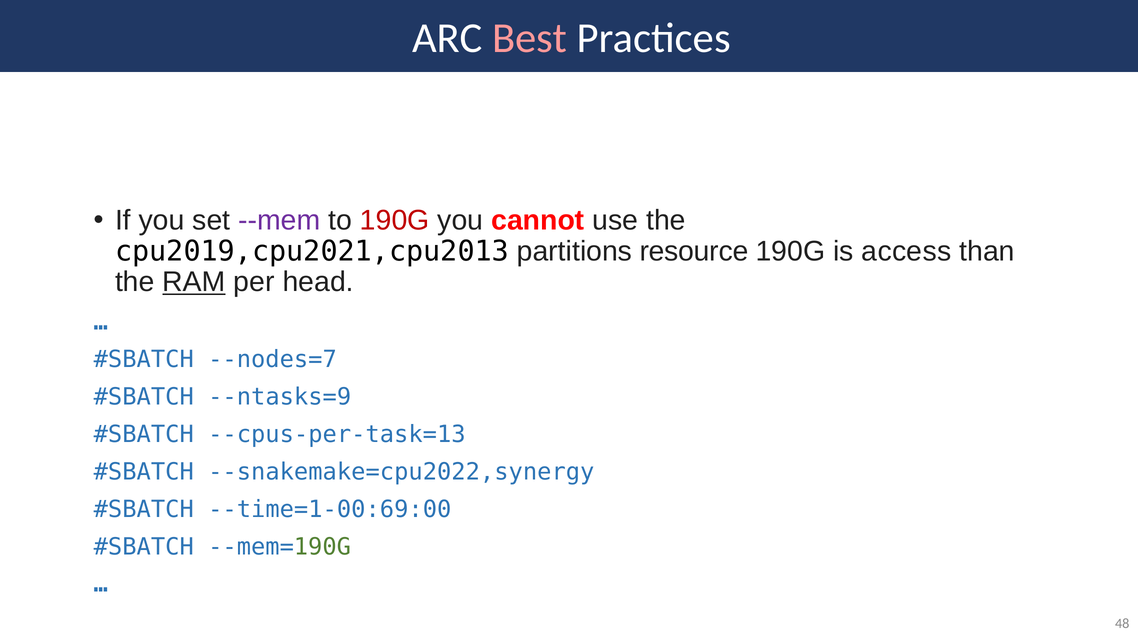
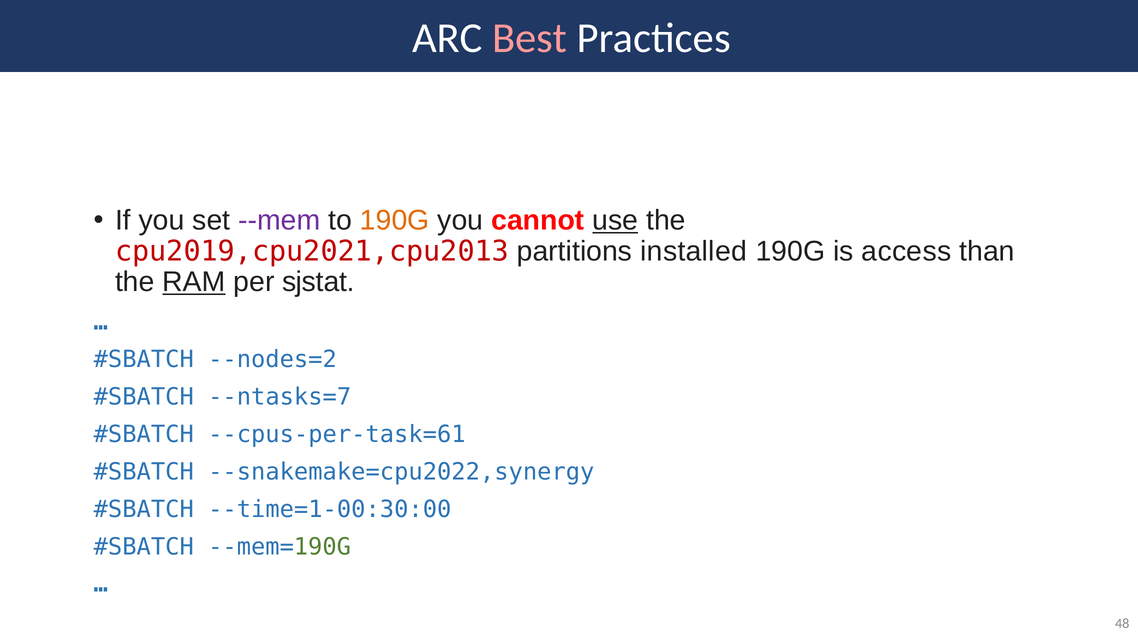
190G colour: red -> orange (395, 221)
use underline: none -> present (615, 221)
cpu2019,cpu2021,cpu2013 colour: black -> red (312, 251)
resource: resource -> installed (694, 251)
head: head -> sjstat (318, 282)
--nodes=7: --nodes=7 -> --nodes=2 (272, 359)
--ntasks=9: --ntasks=9 -> --ntasks=7 (280, 397)
--cpus-per-task=13: --cpus-per-task=13 -> --cpus-per-task=61 (337, 434)
--time=1-00:69:00: --time=1-00:69:00 -> --time=1-00:30:00 (330, 509)
